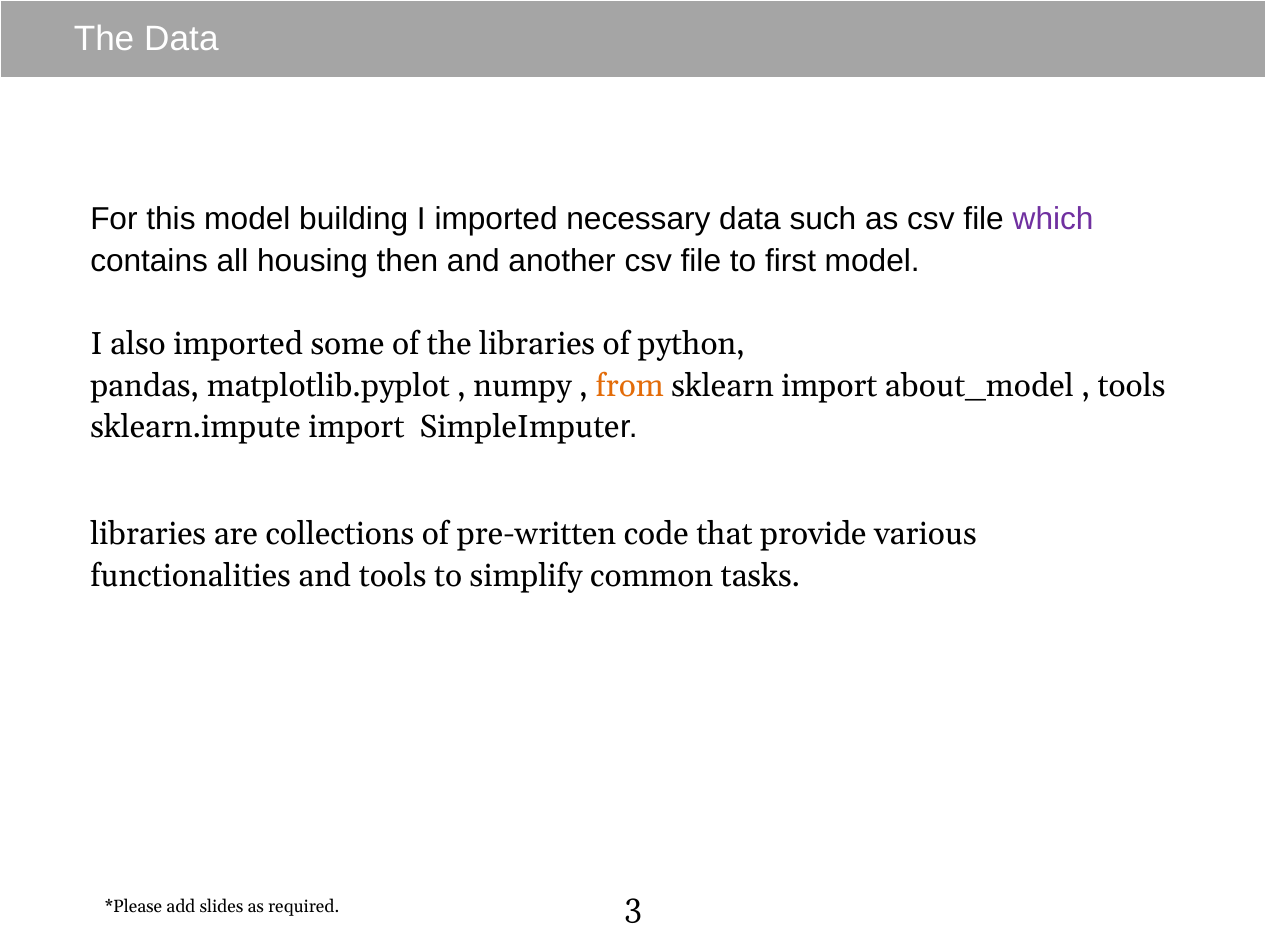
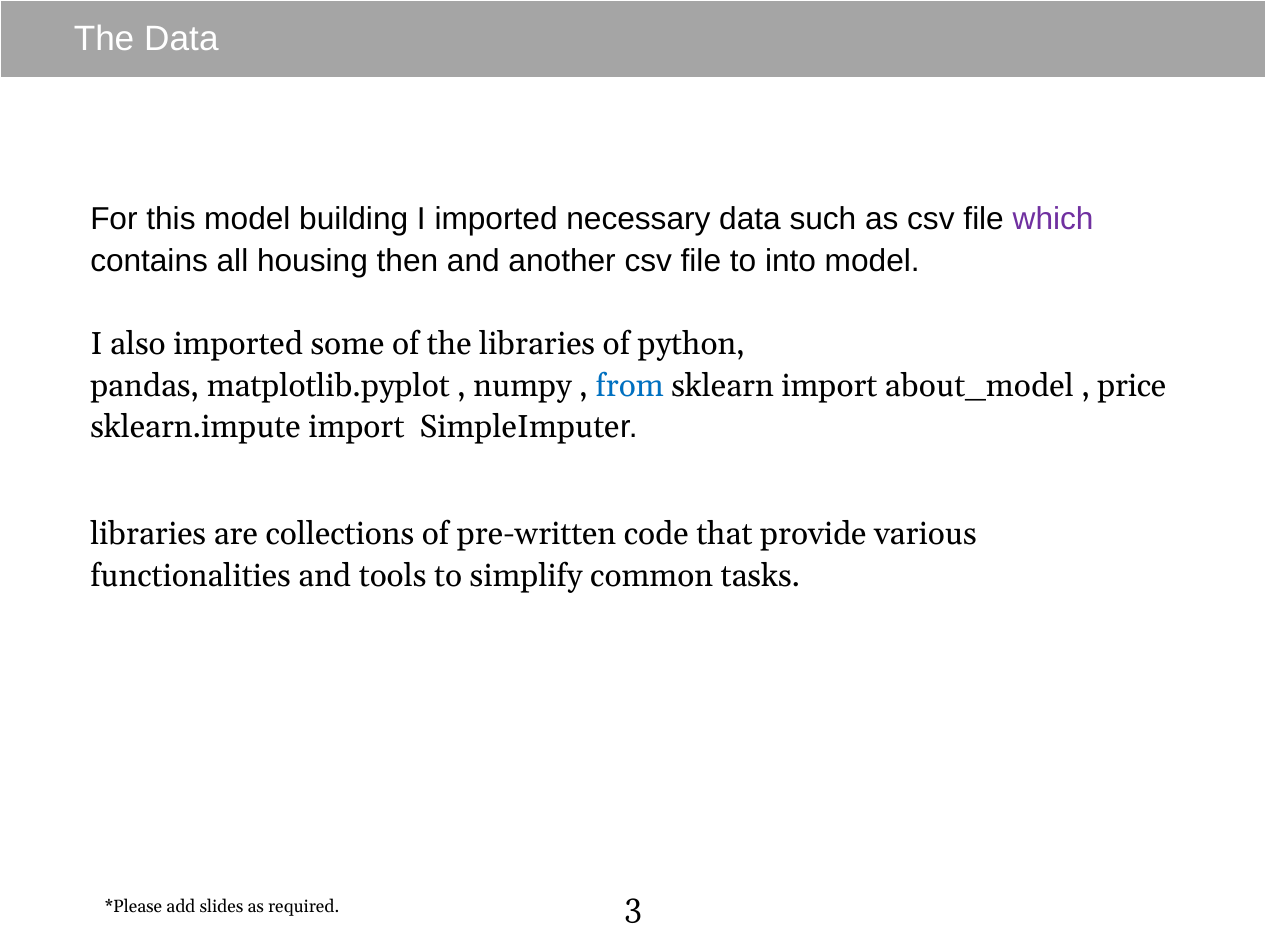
first: first -> into (791, 261)
from colour: orange -> blue (630, 386)
tools: tools -> price (1132, 386)
